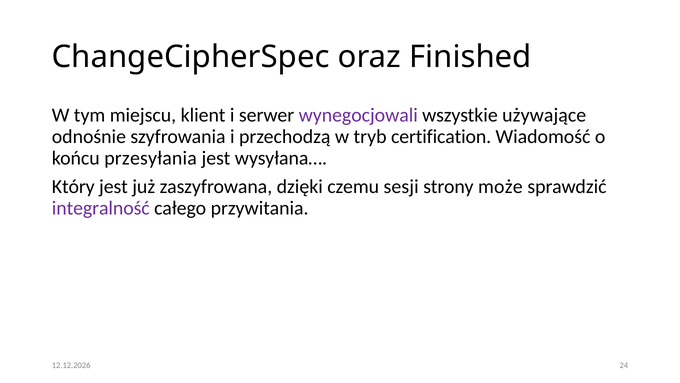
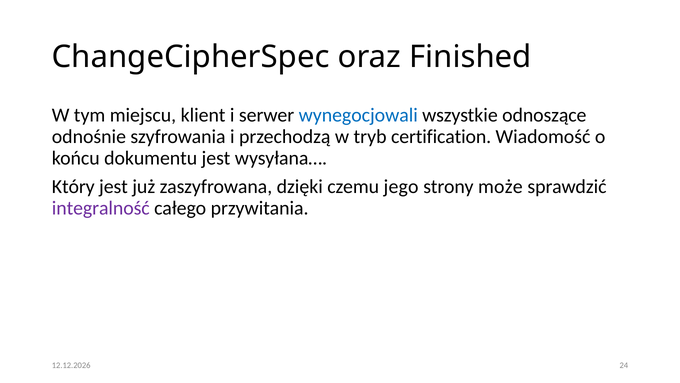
wynegocjowali colour: purple -> blue (358, 115)
używające: używające -> odnoszące (544, 115)
przesyłania: przesyłania -> dokumentu (151, 158)
sesji: sesji -> jego (401, 186)
